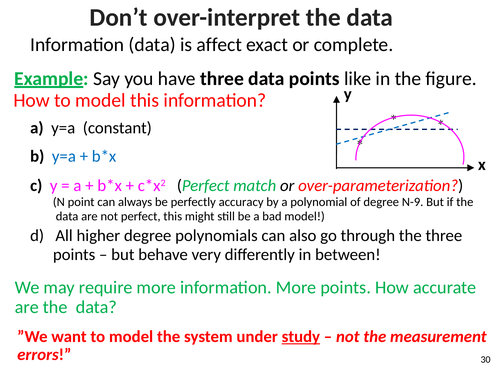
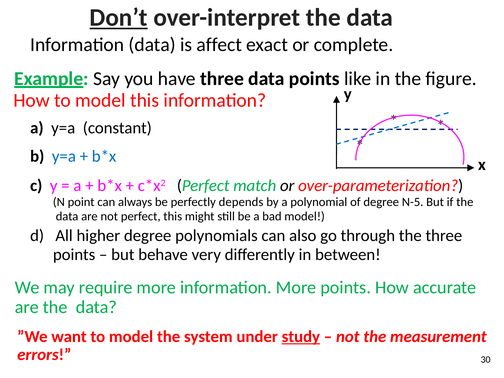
Don’t underline: none -> present (119, 18)
accuracy: accuracy -> depends (241, 202)
N-9: N-9 -> N-5 (413, 202)
